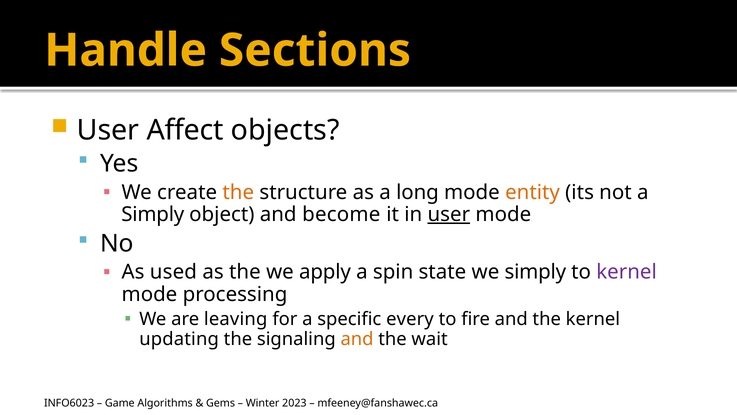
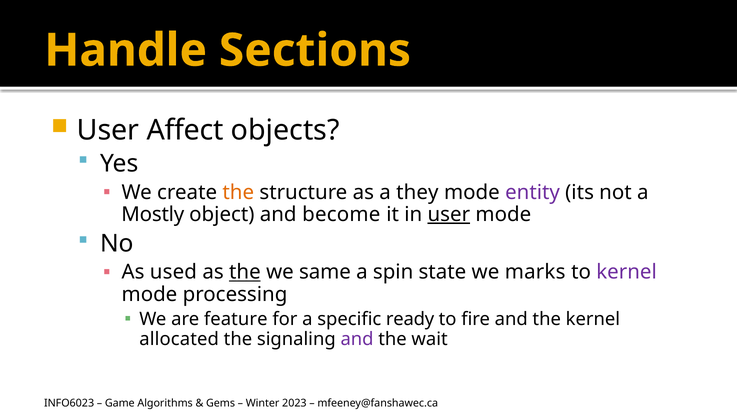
long: long -> they (417, 192)
entity colour: orange -> purple (533, 192)
Simply: Simply -> Mostly (153, 214)
the underline: none -> present (245, 272)
apply: apply -> same (325, 272)
we simply: simply -> marks (535, 272)
leaving: leaving -> feature (236, 319)
every: every -> ready (410, 319)
updating: updating -> allocated (179, 339)
and colour: orange -> purple (357, 339)
